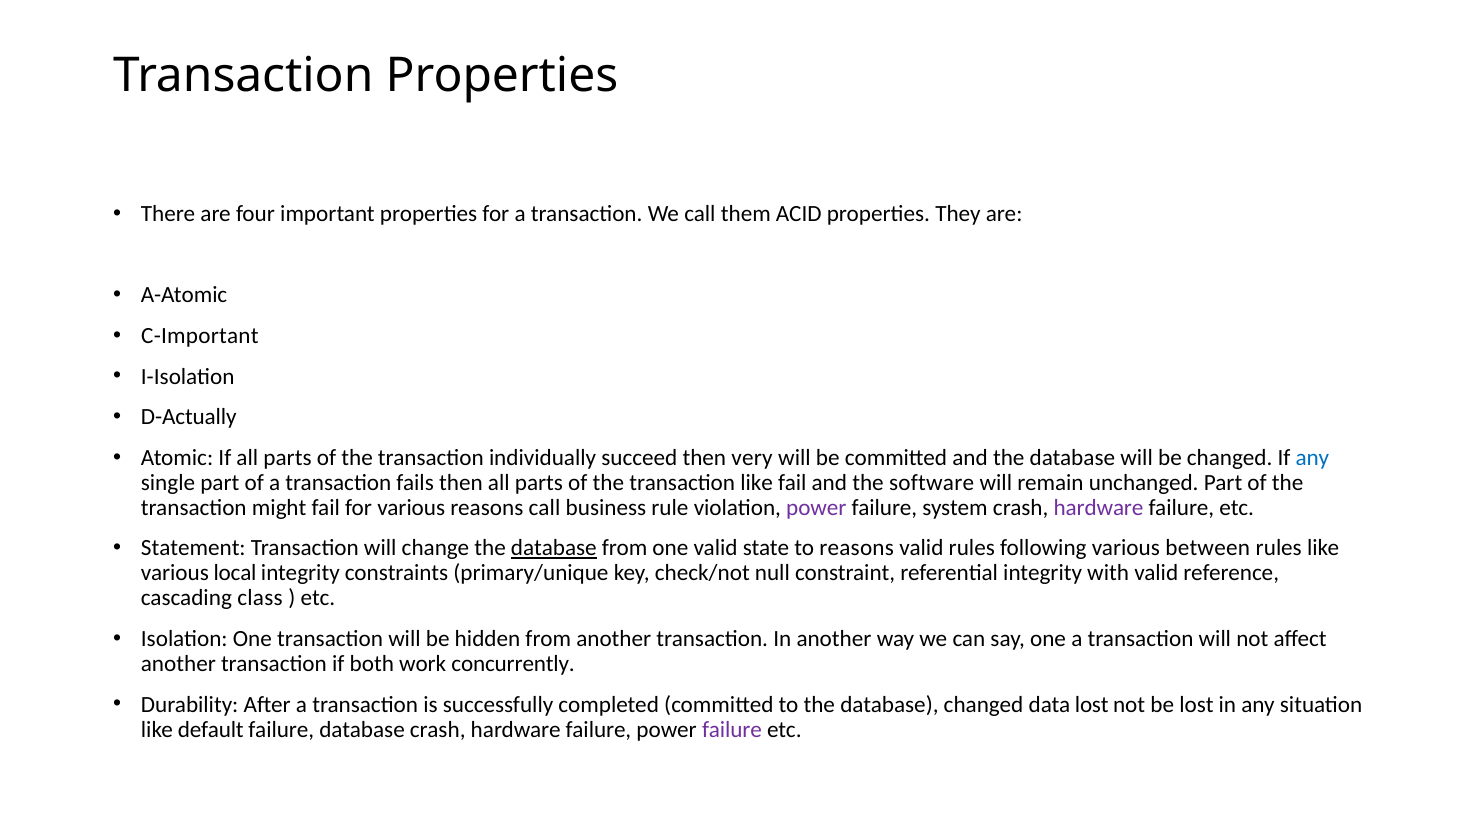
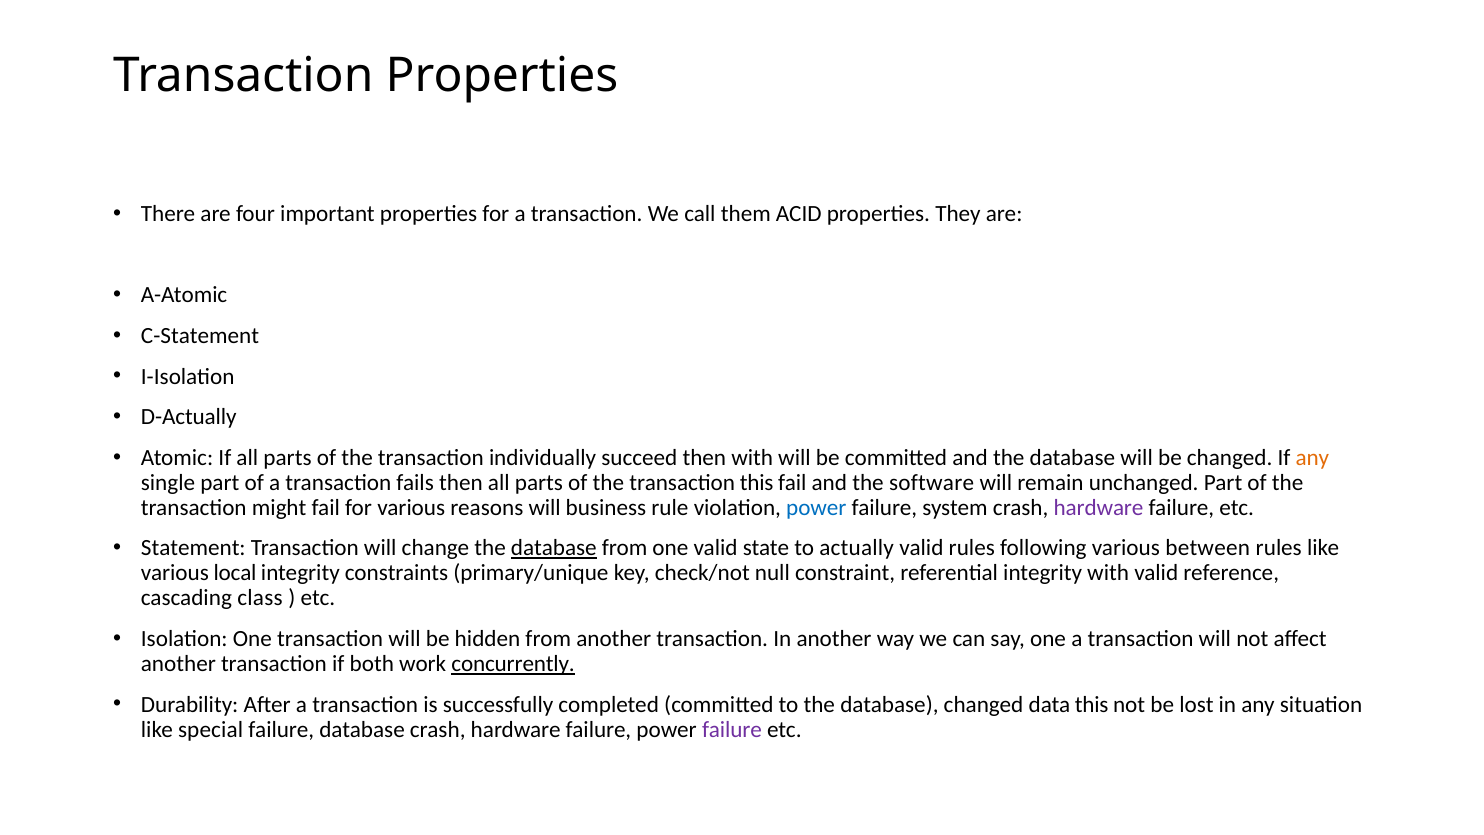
C-Important: C-Important -> C-Statement (200, 336)
then very: very -> with (752, 457)
any colour: blue -> orange (1312, 457)
transaction like: like -> this (757, 482)
reasons call: call -> will (545, 507)
power colour: purple -> blue (816, 507)
to reasons: reasons -> actually (857, 548)
concurrently underline: none -> present (513, 664)
data lost: lost -> this (1092, 704)
default: default -> special (211, 729)
